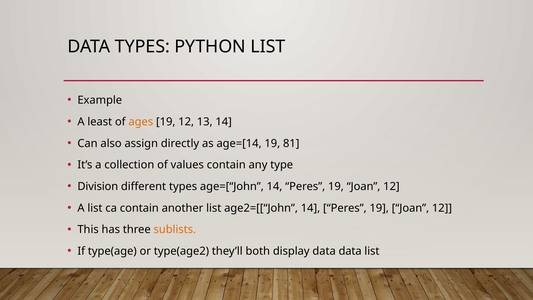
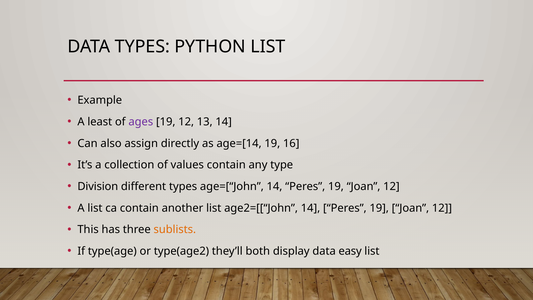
ages colour: orange -> purple (141, 122)
81: 81 -> 16 (291, 143)
data data: data -> easy (350, 251)
